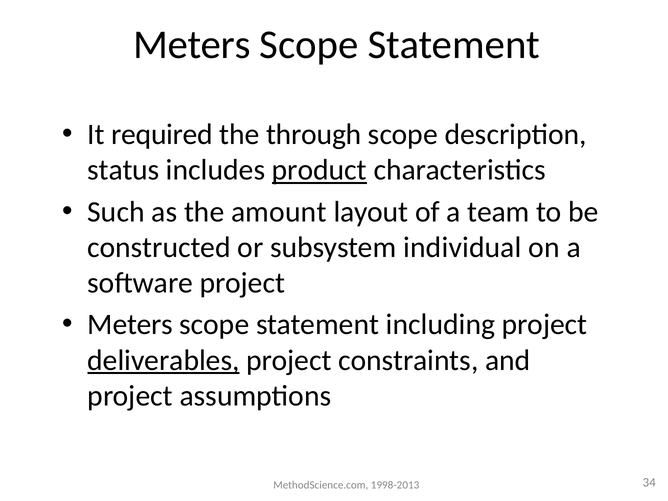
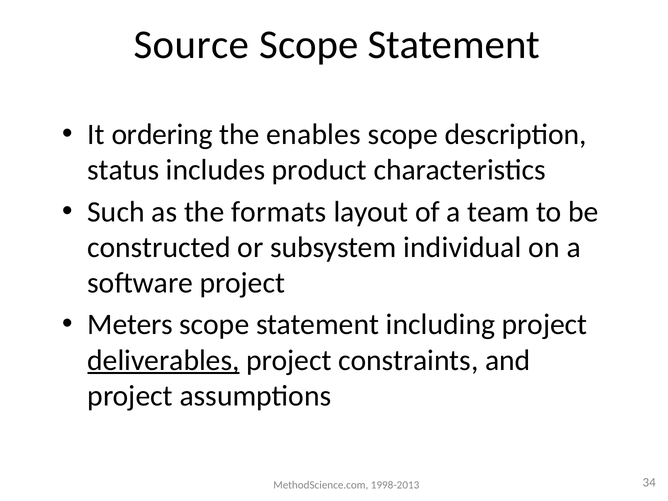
Meters: Meters -> Source (191, 45)
required: required -> ordering (162, 135)
through: through -> enables (314, 135)
product underline: present -> none (319, 170)
amount: amount -> formats (279, 212)
